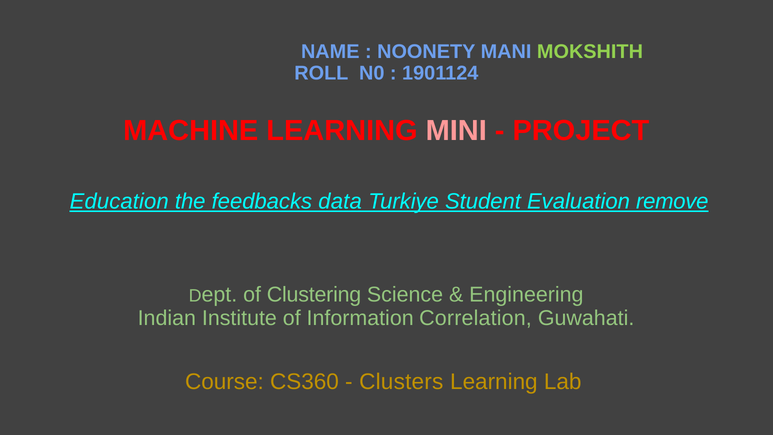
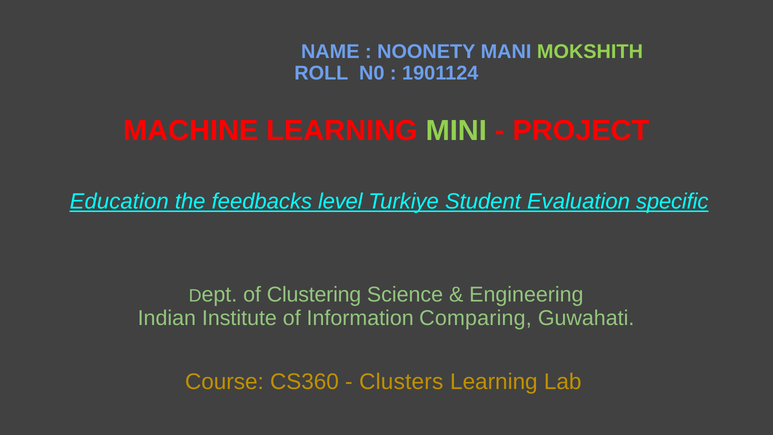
MINI colour: pink -> light green (456, 131)
data: data -> level (340, 202)
remove: remove -> specific (672, 202)
Correlation: Correlation -> Comparing (475, 318)
